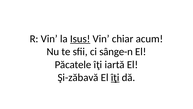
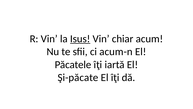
sânge-n: sânge-n -> acum-n (116, 51)
Şi-zăbavă: Şi-zăbavă -> Şi-păcate (78, 77)
îţi underline: present -> none (115, 77)
